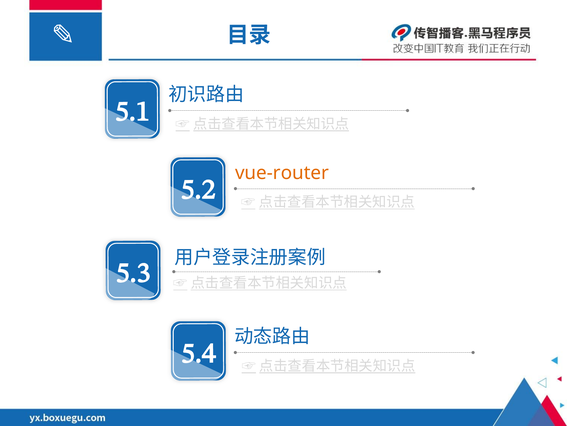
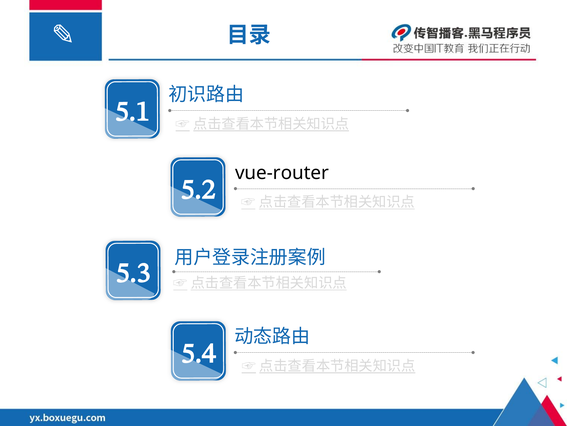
vue-router colour: orange -> black (282, 173)
